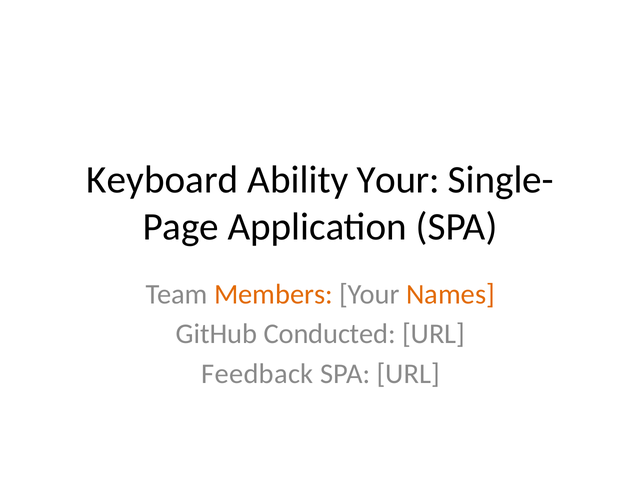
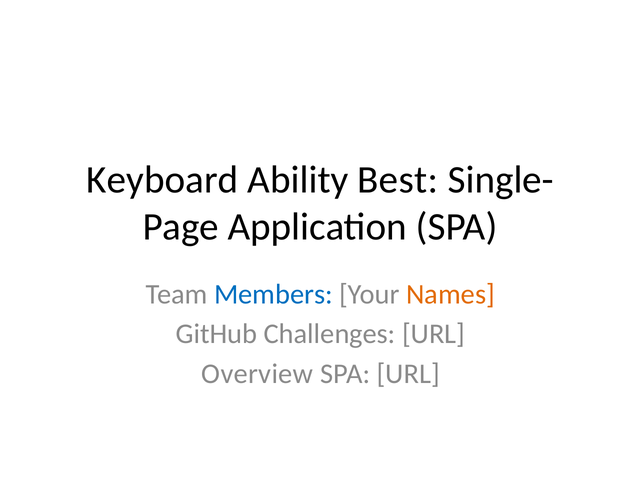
Ability Your: Your -> Best (398, 180)
Members colour: orange -> blue (273, 295)
Conducted: Conducted -> Challenges (330, 335)
Feedback: Feedback -> Overview (257, 375)
